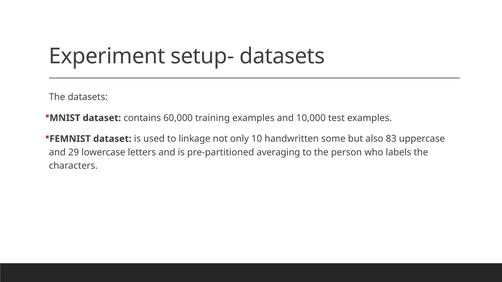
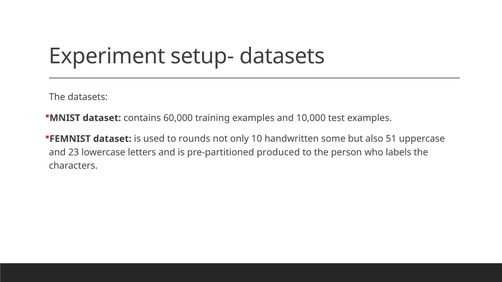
linkage: linkage -> rounds (194, 139)
83: 83 -> 51 (391, 139)
29: 29 -> 23 (74, 153)
averaging: averaging -> produced (278, 153)
